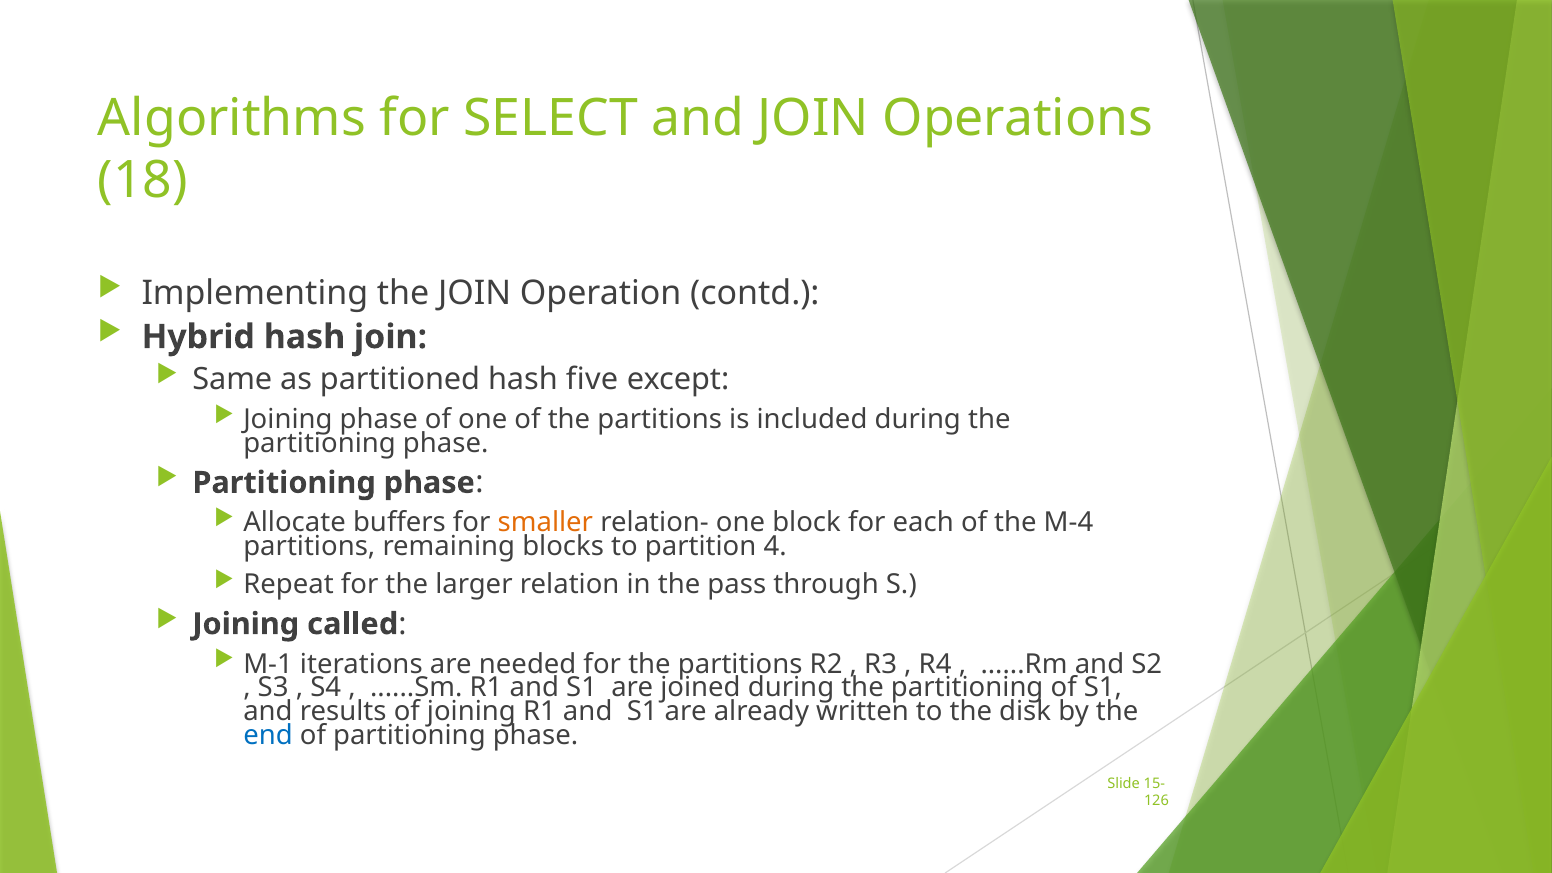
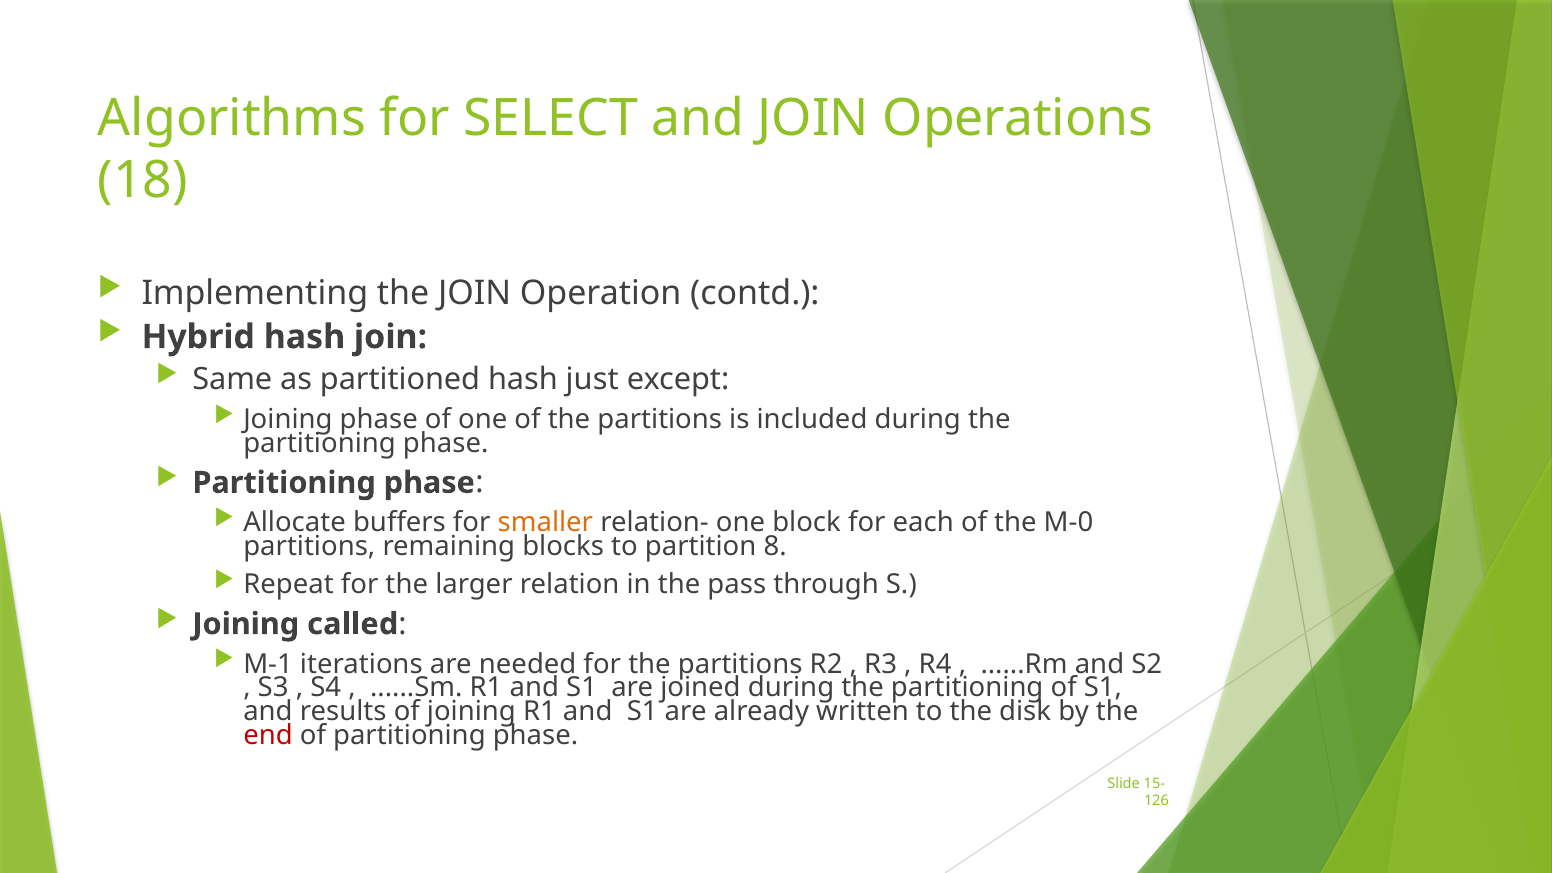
five: five -> just (592, 380)
M-4: M-4 -> M-0 (1069, 523)
4: 4 -> 8 (775, 546)
end colour: blue -> red (268, 735)
